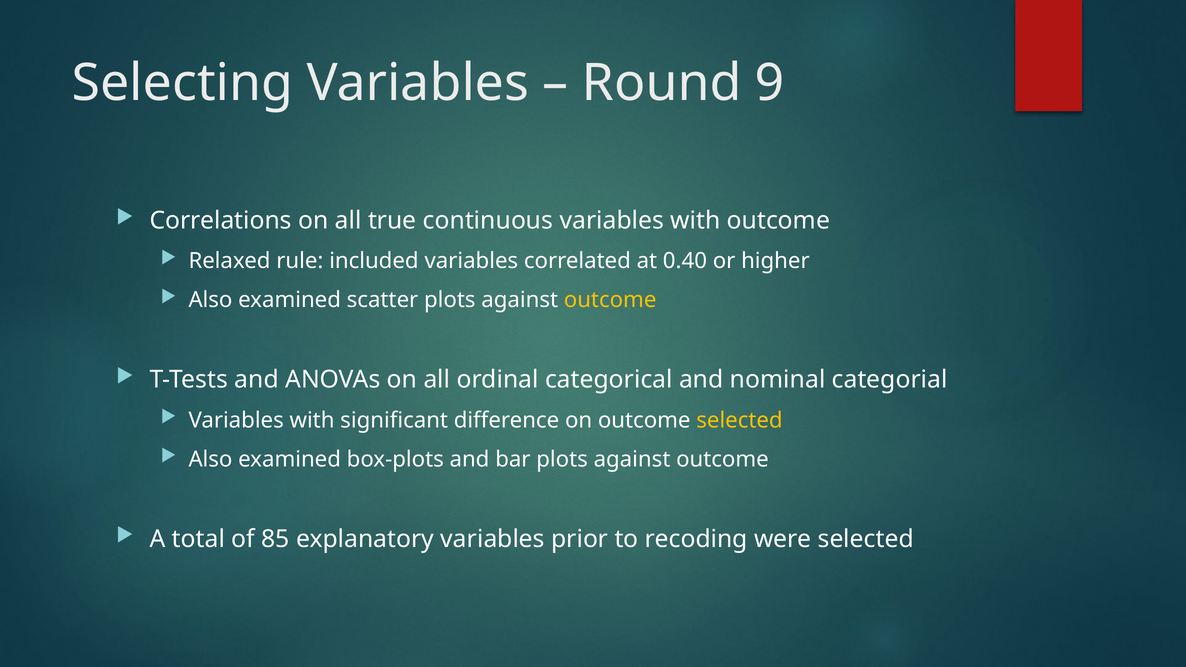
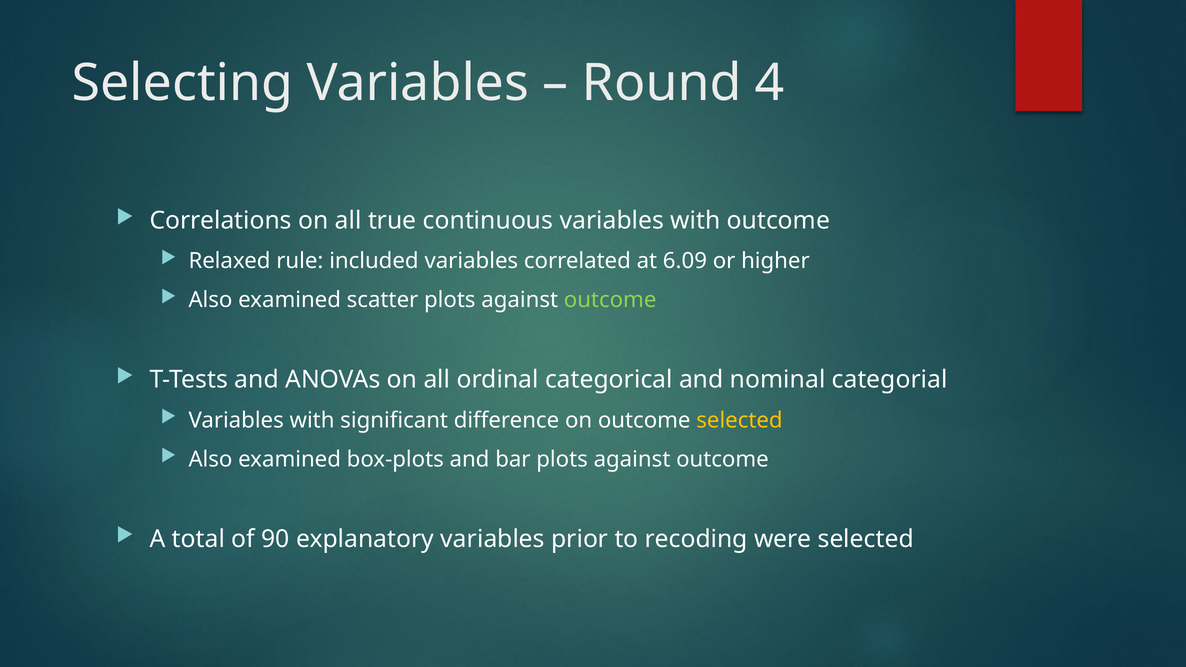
9: 9 -> 4 (770, 83)
0.40: 0.40 -> 6.09 (685, 261)
outcome colour: yellow -> light green (610, 300)
85: 85 -> 90 (275, 539)
